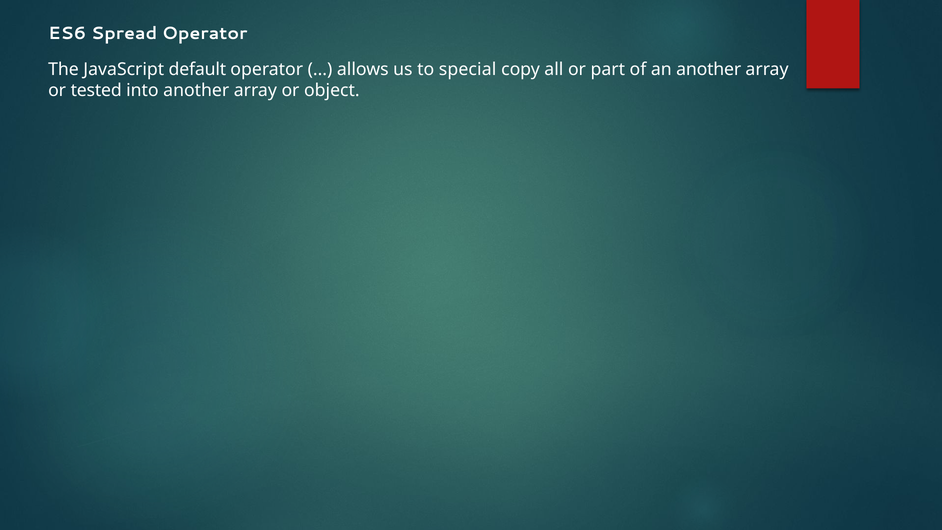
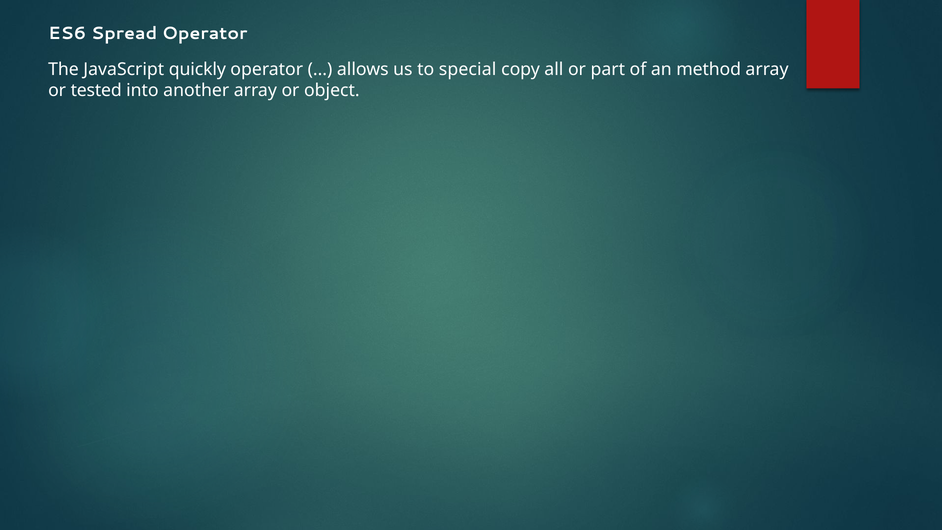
default: default -> quickly (197, 69)
an another: another -> method (709, 69)
